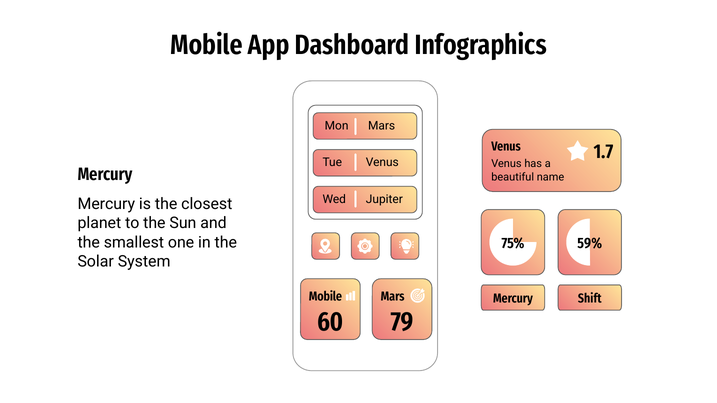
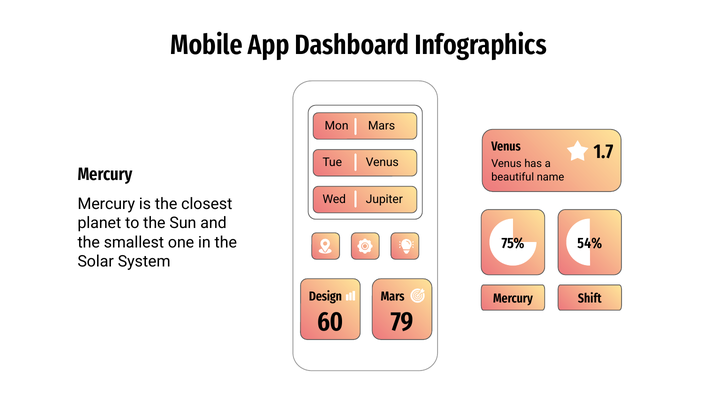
59%: 59% -> 54% (590, 243)
Mobile: Mobile -> Design (325, 297)
